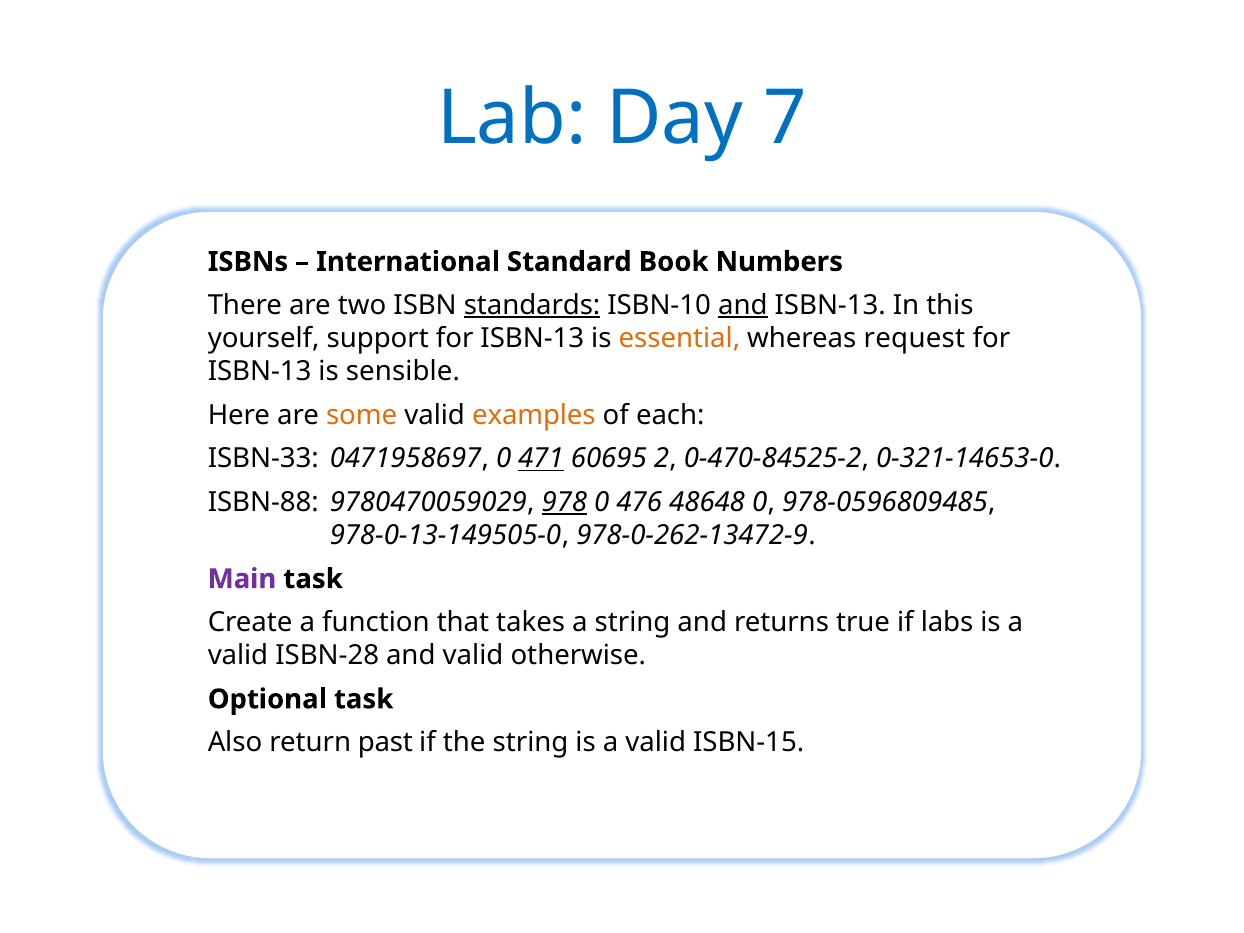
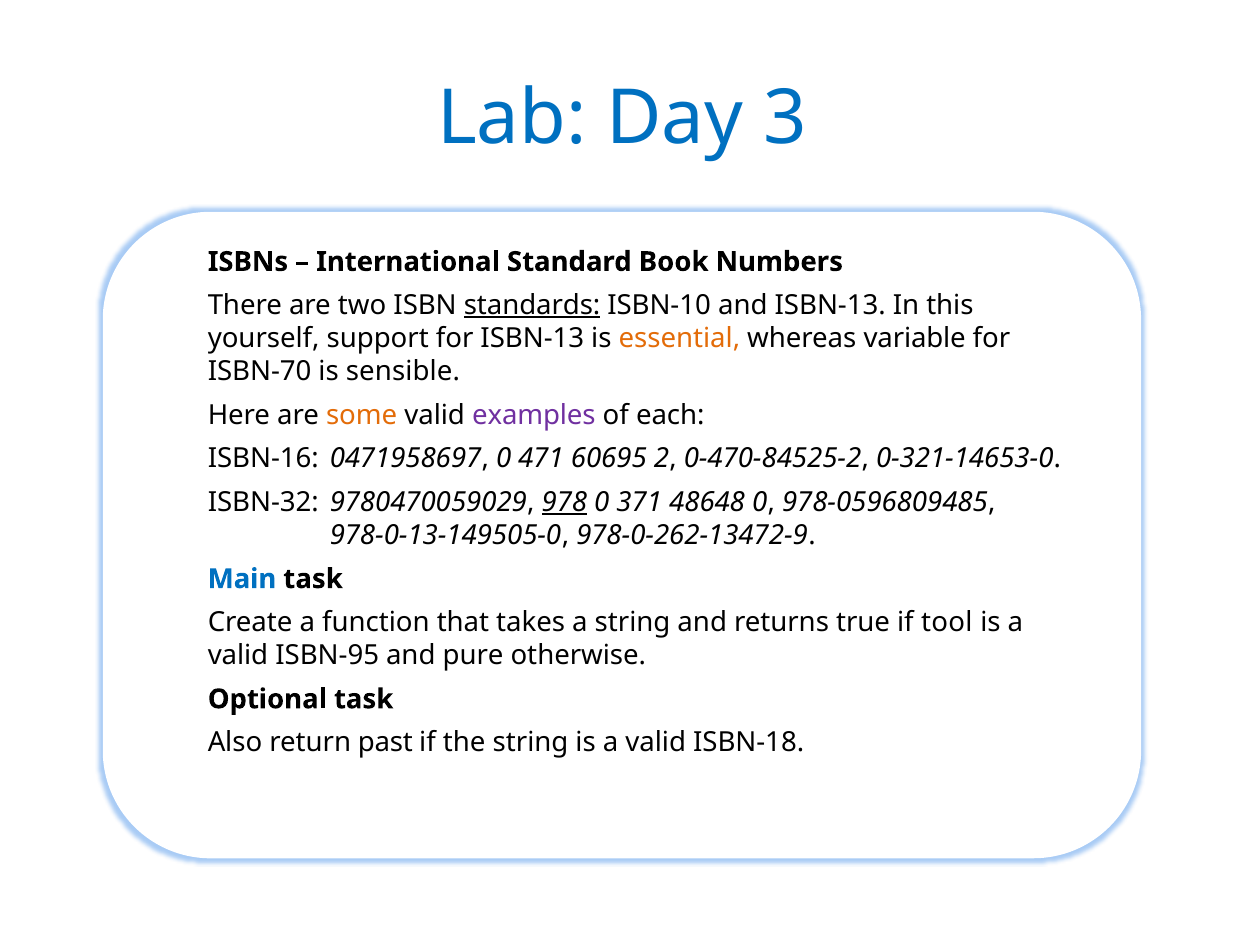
7: 7 -> 3 (785, 119)
and underline: present -> none (743, 305)
request: request -> variable (915, 339)
ISBN-13: ISBN-13 -> ISBN-70 (260, 372)
examples colour: orange -> purple (534, 415)
ISBN-33: ISBN-33 -> ISBN-16 (263, 459)
471 underline: present -> none (541, 459)
ISBN-88: ISBN-88 -> ISBN-32 (263, 502)
476: 476 -> 371 (639, 502)
Main colour: purple -> blue (242, 579)
labs: labs -> tool (947, 623)
ISBN-28: ISBN-28 -> ISBN-95 (327, 656)
and valid: valid -> pure (473, 656)
ISBN-15: ISBN-15 -> ISBN-18 (749, 743)
